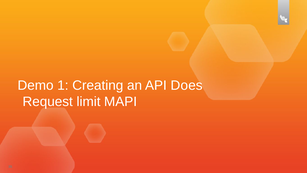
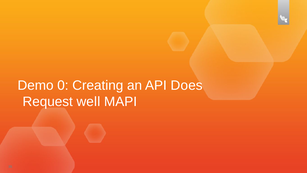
1: 1 -> 0 (63, 85)
limit: limit -> well (88, 101)
